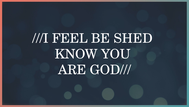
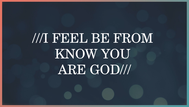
SHED: SHED -> FROM (133, 38)
